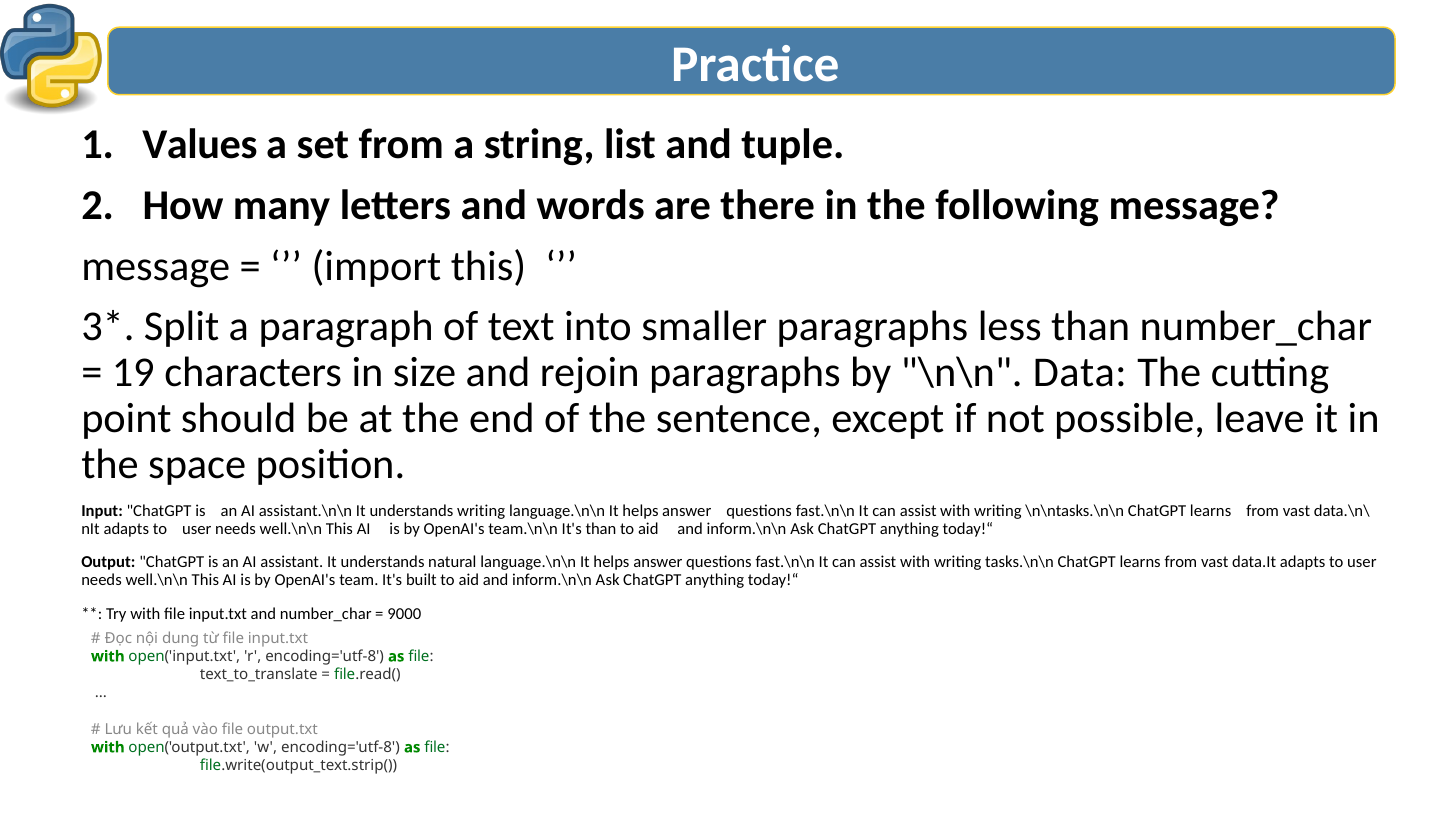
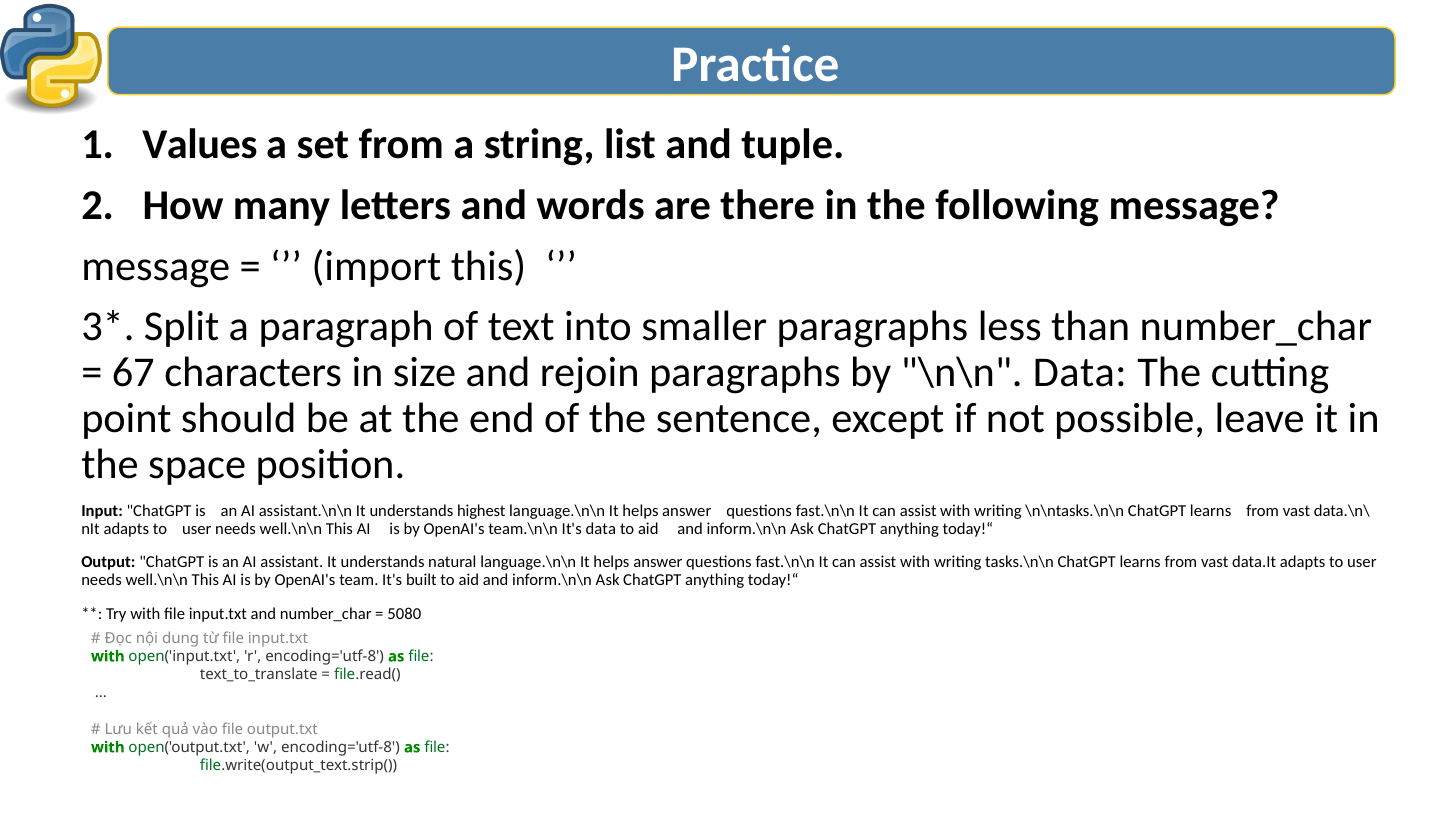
19: 19 -> 67 (133, 373)
understands writing: writing -> highest (481, 512)
It's than: than -> data (601, 530)
9000: 9000 -> 5080 (404, 614)
